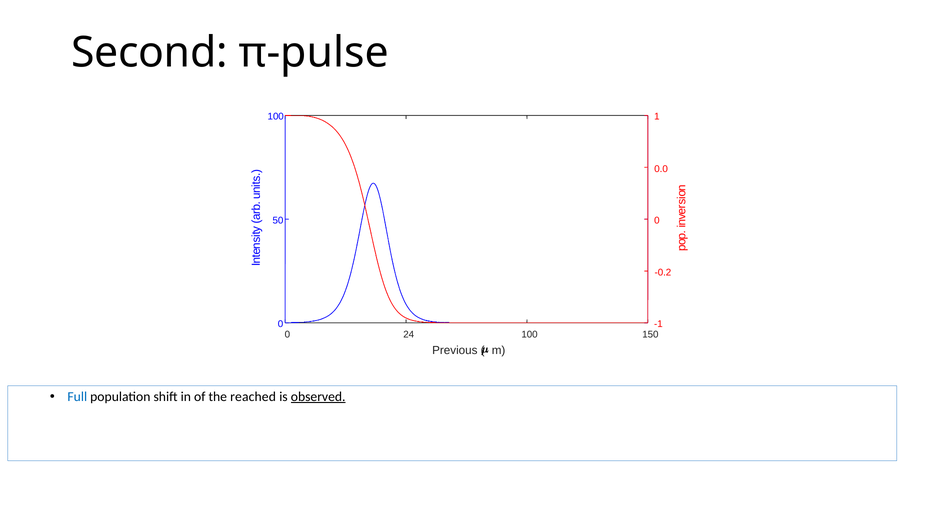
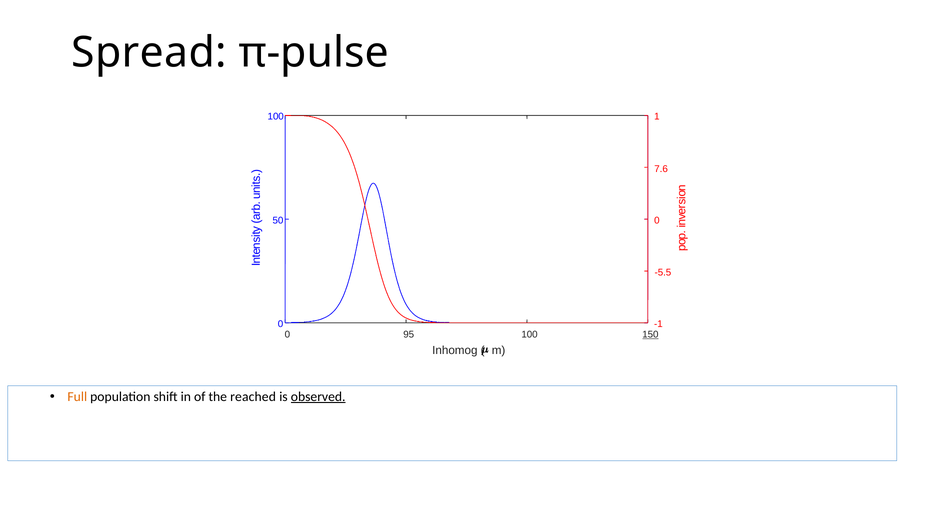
Second: Second -> Spread (149, 53)
0.0: 0.0 -> 7.6 (661, 169)
-0.2: -0.2 -> -5.5 (663, 273)
24: 24 -> 95 (409, 335)
150 underline: none -> present (650, 335)
Previous: Previous -> Inhomog (455, 351)
Full colour: blue -> orange (77, 397)
